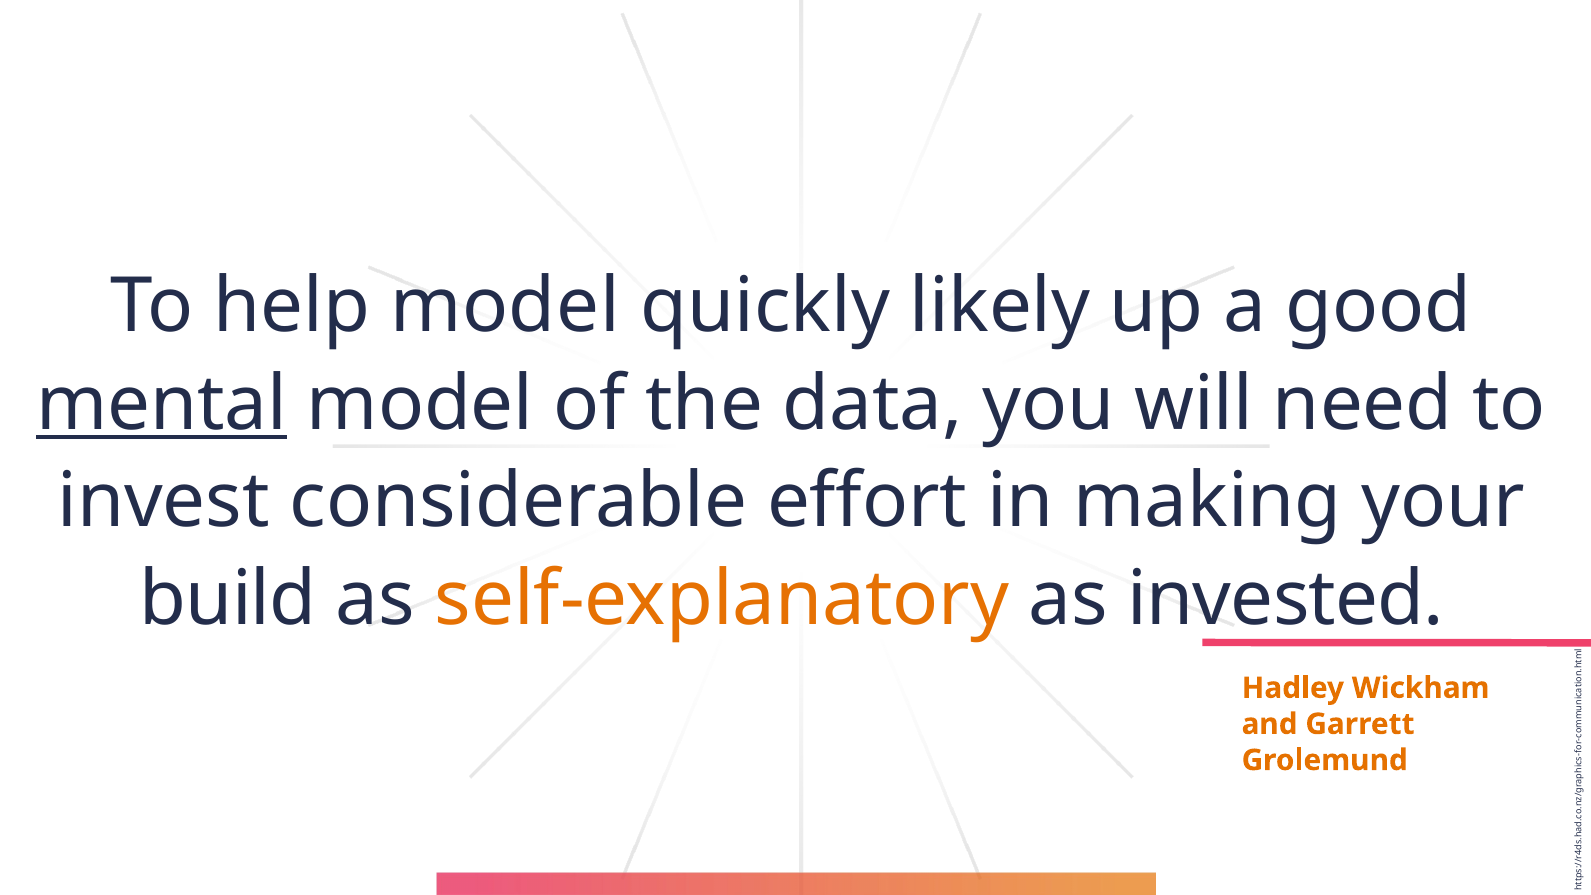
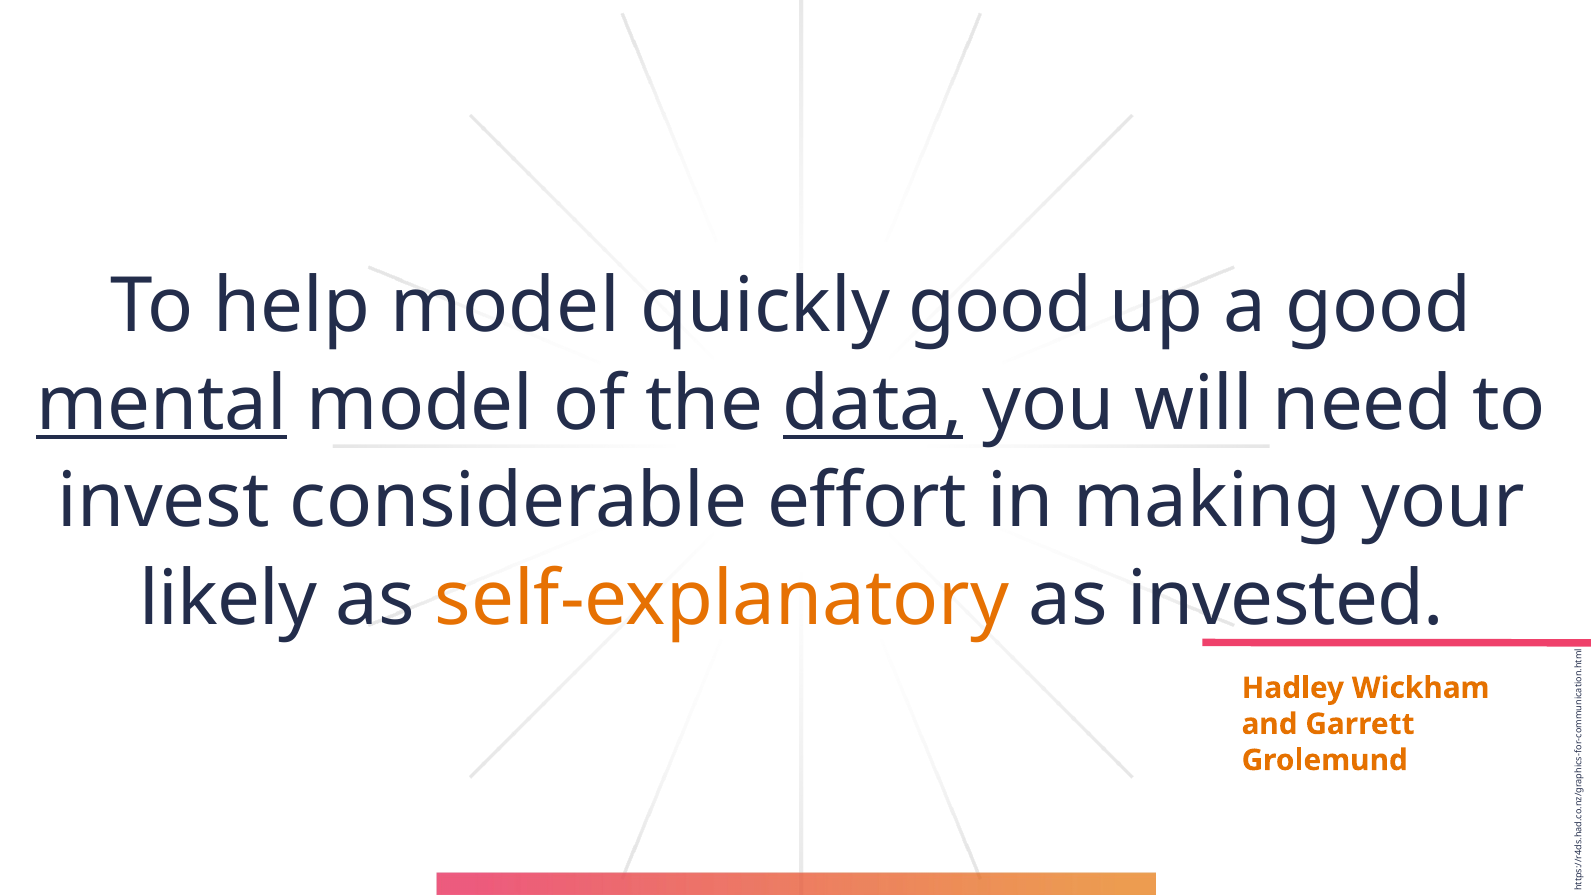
quickly likely: likely -> good (1000, 307)
data underline: none -> present (873, 404)
build: build -> likely (228, 599)
